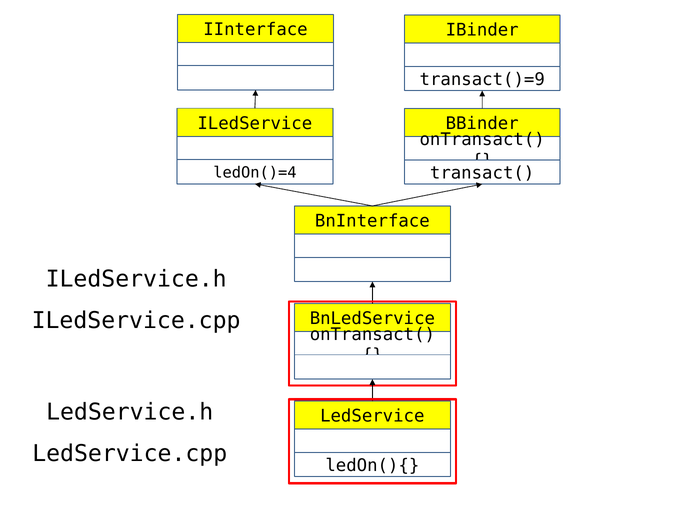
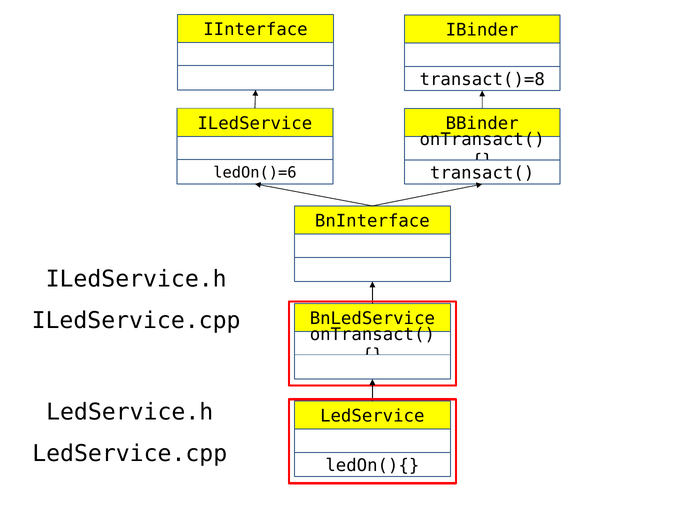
transact()=9: transact()=9 -> transact()=8 (482, 80)
ledOn()=4: ledOn()=4 -> ledOn()=6 (255, 173)
